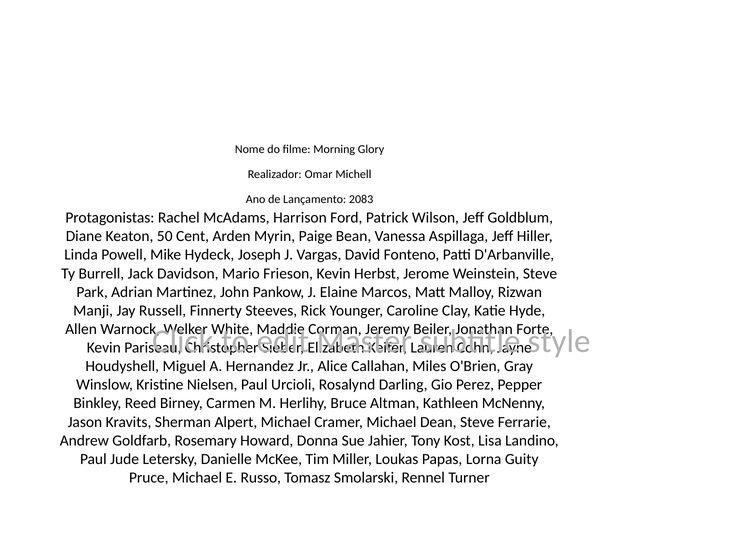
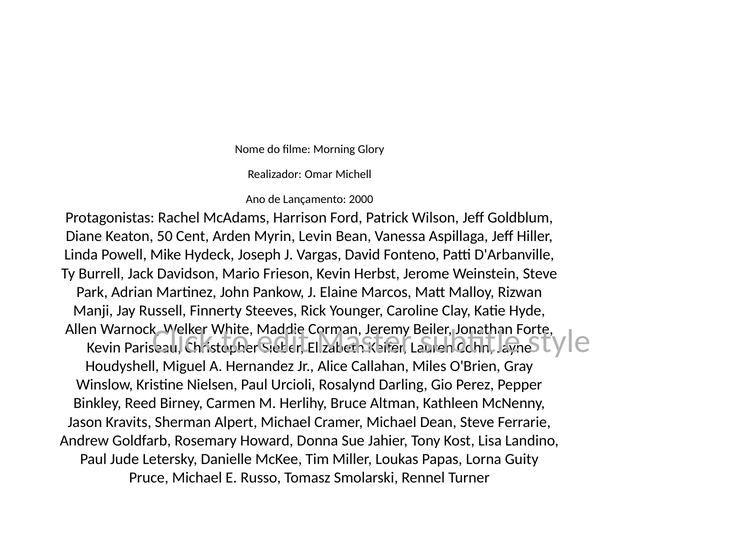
2083: 2083 -> 2000 (361, 199)
Paige: Paige -> Levin (315, 236)
